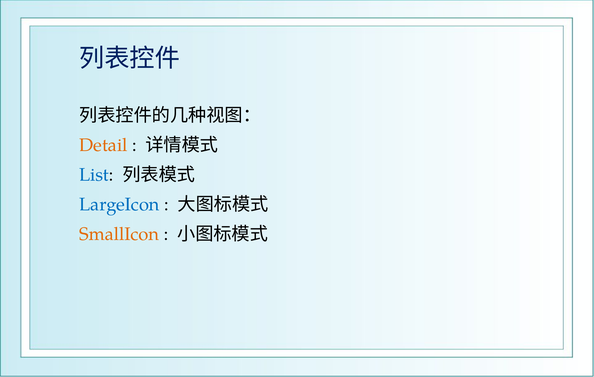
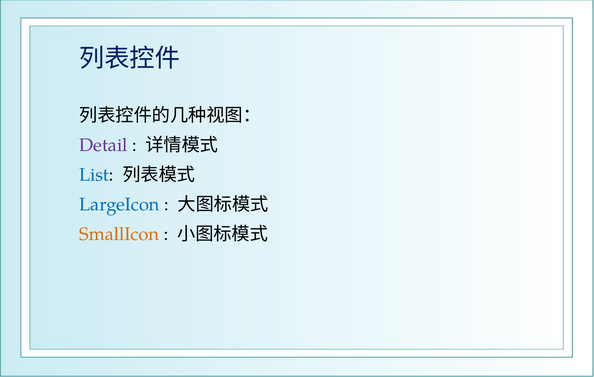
Detail colour: orange -> purple (103, 145)
